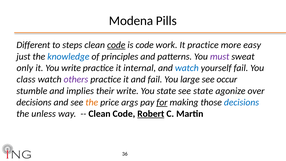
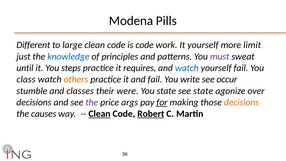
steps: steps -> large (72, 45)
code underline: present -> none (116, 45)
It practice: practice -> yourself (203, 45)
easy: easy -> limit (252, 45)
only: only -> until (25, 68)
You write: write -> steps (71, 68)
internal: internal -> requires (140, 68)
others colour: purple -> orange (76, 79)
large: large -> write (190, 79)
implies: implies -> classes (80, 91)
their write: write -> were (127, 91)
the colour: orange -> purple (92, 102)
decisions colour: blue -> orange (241, 102)
unless: unless -> causes (44, 114)
Clean underline: none -> present (99, 114)
